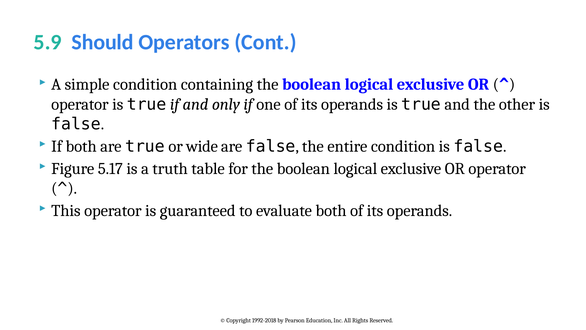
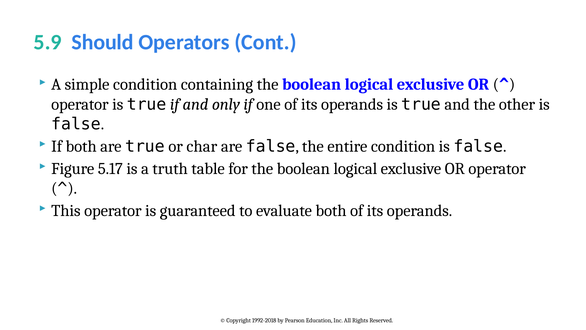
wide: wide -> char (202, 146)
